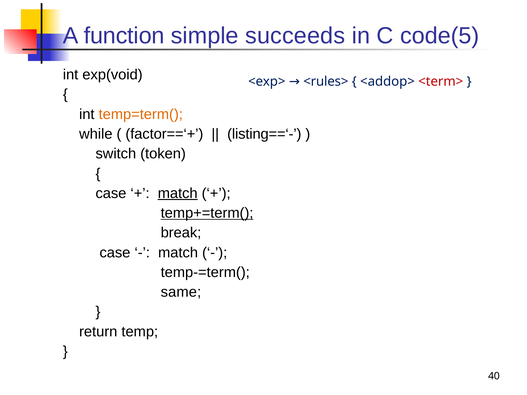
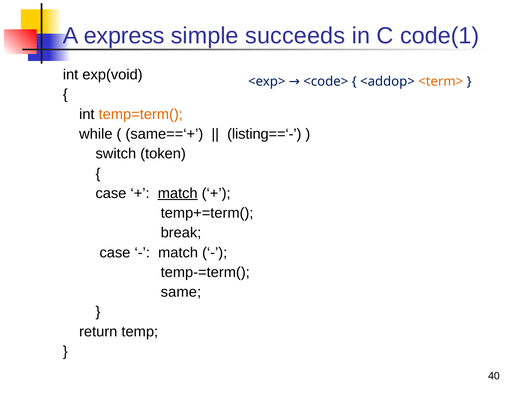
function: function -> express (124, 36)
code(5: code(5 -> code(1 (440, 36)
<rules>: <rules> -> <code> (326, 81)
<term> colour: red -> orange (441, 81)
factor==‘+: factor==‘+ -> same==‘+ (164, 134)
temp+=term( underline: present -> none (207, 213)
